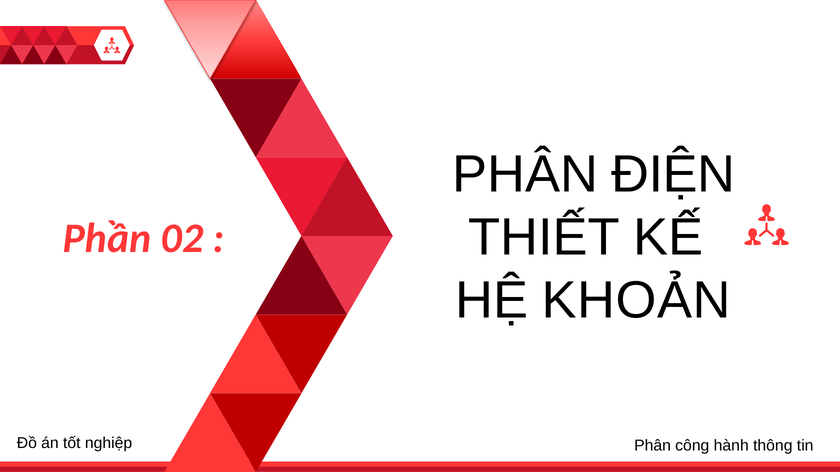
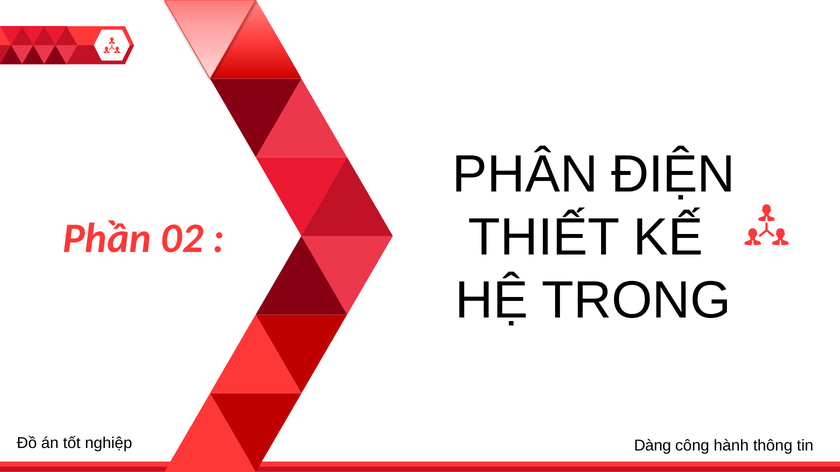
KHOẢN: KHOẢN -> TRONG (636, 301)
nghiệp Phân: Phân -> Dàng (653, 446)
